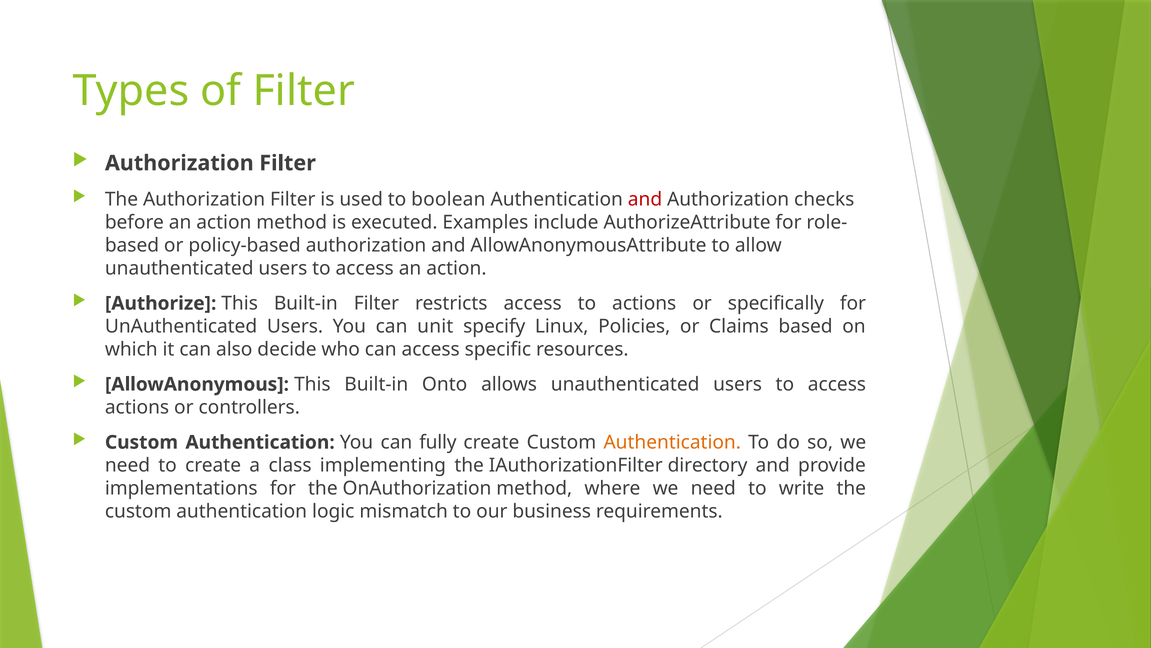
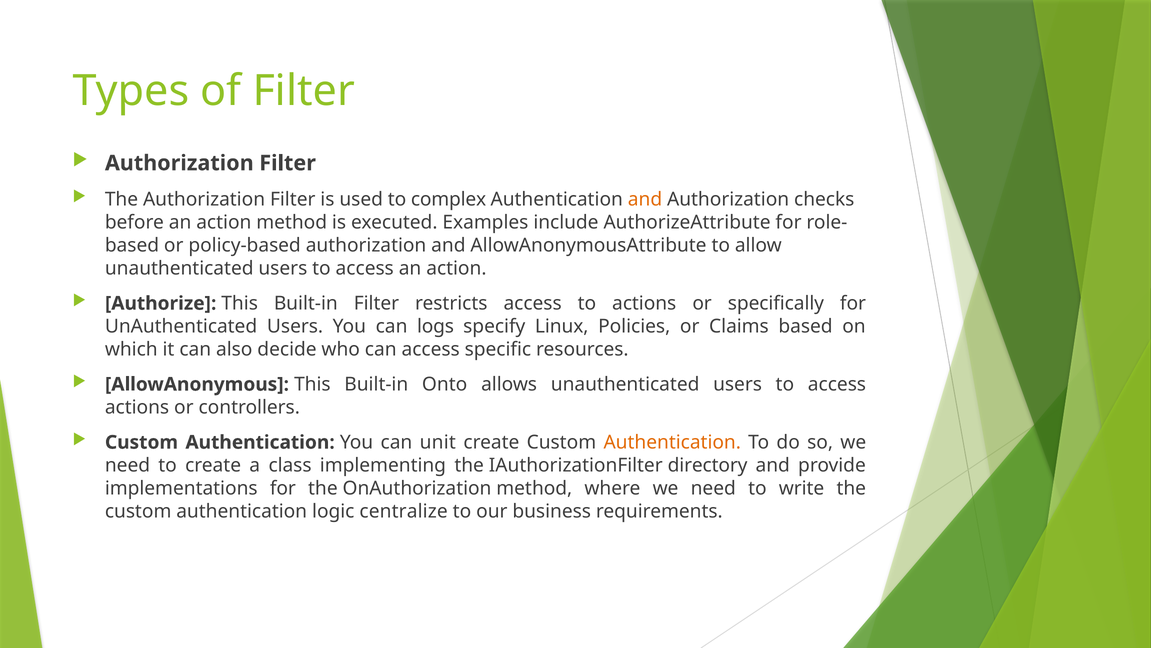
boolean: boolean -> complex (449, 199)
and colour: red -> orange (645, 199)
unit: unit -> logs (435, 326)
fully: fully -> unit (438, 442)
mismatch: mismatch -> centralize (404, 511)
